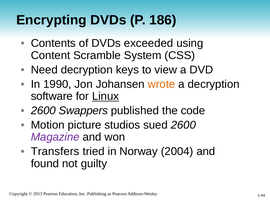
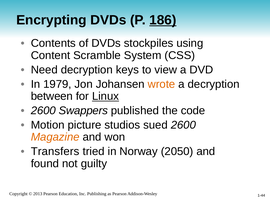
186 underline: none -> present (163, 20)
exceeded: exceeded -> stockpiles (149, 43)
1990: 1990 -> 1979 (57, 84)
software: software -> between (52, 96)
Magazine colour: purple -> orange (55, 137)
2004: 2004 -> 2050 (177, 152)
